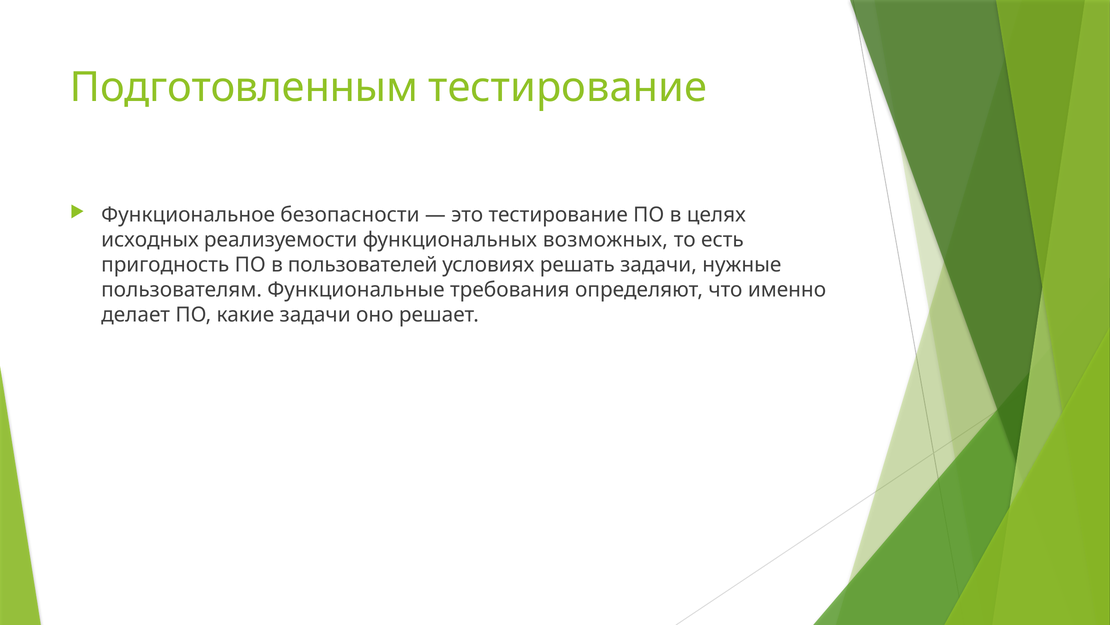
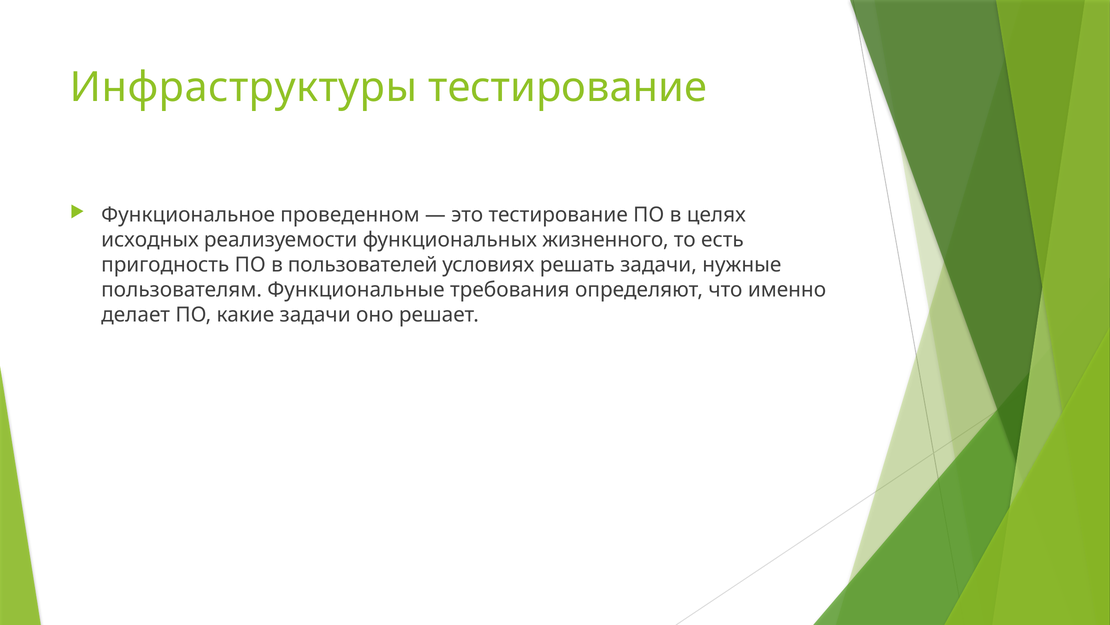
Подготовленным: Подготовленным -> Инфраструктуры (244, 88)
безопасности: безопасности -> проведенном (350, 215)
возможных: возможных -> жизненного (606, 240)
